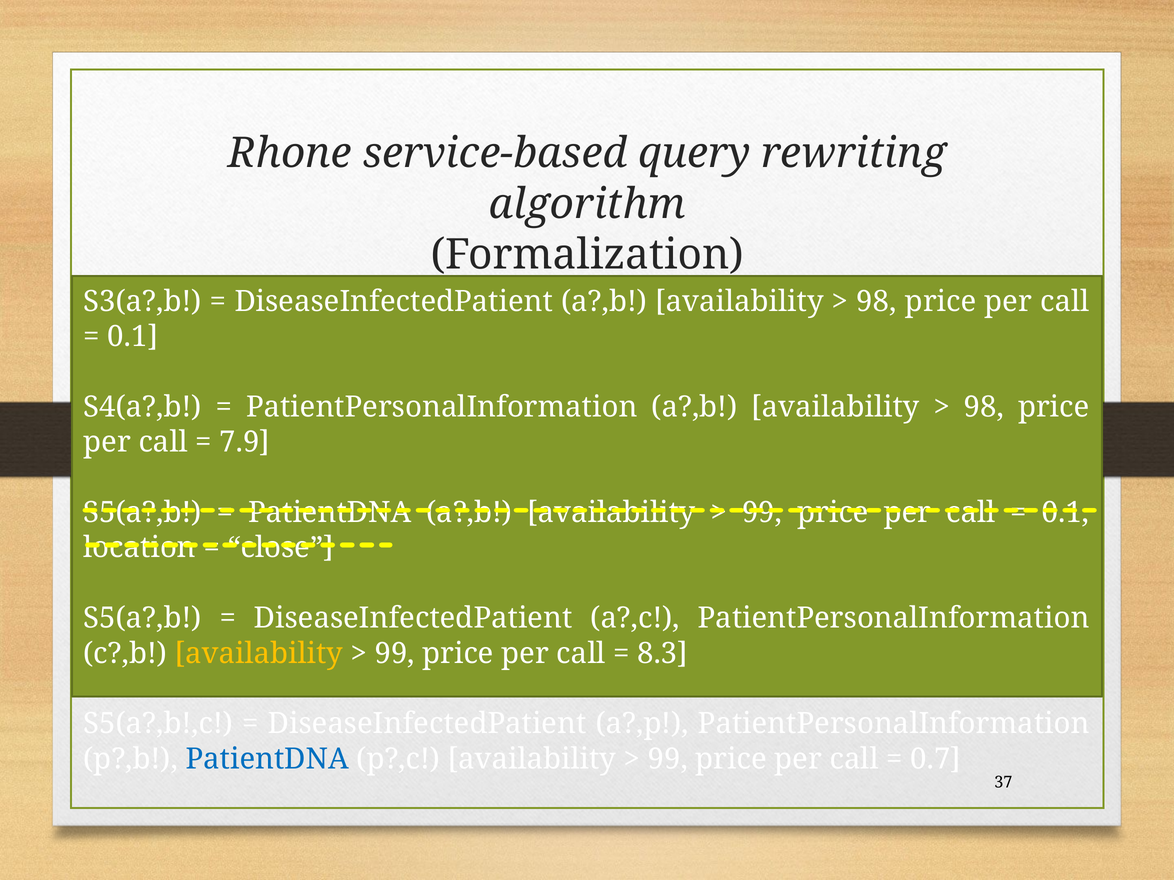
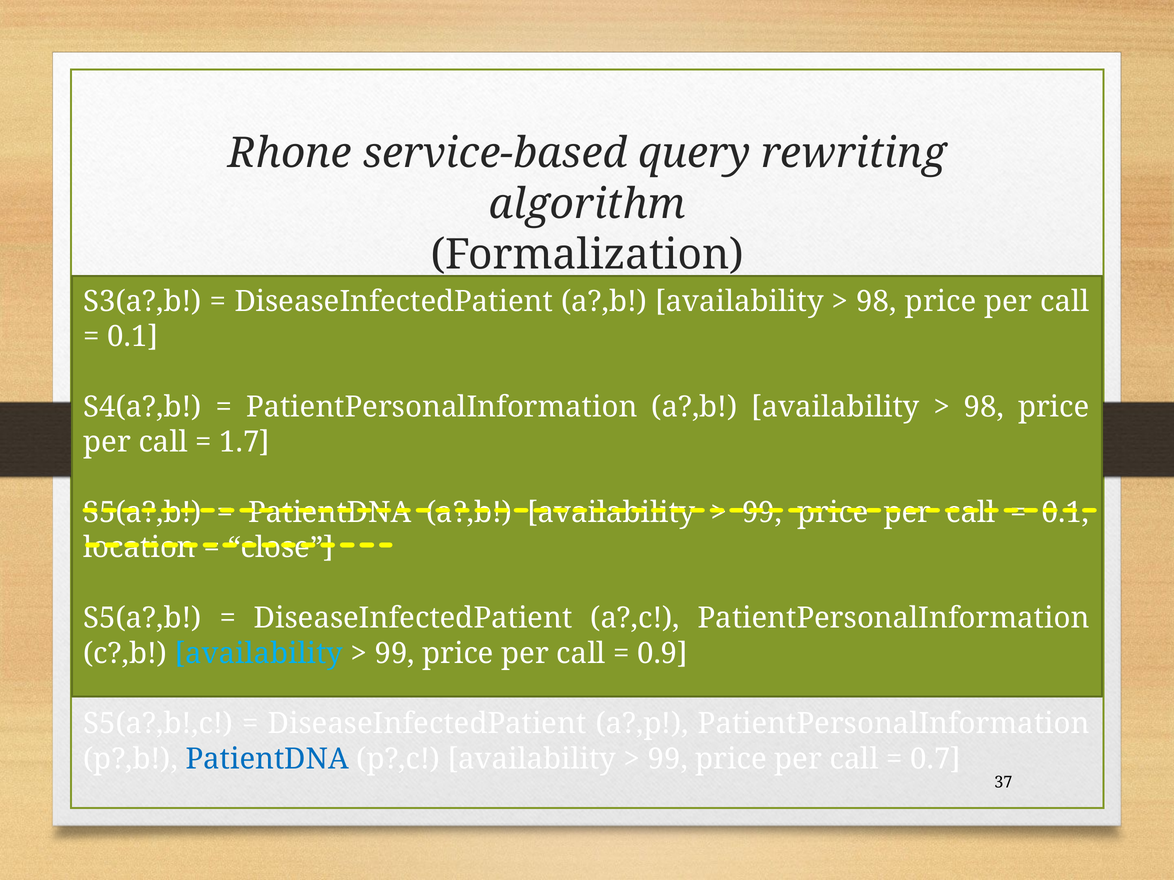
7.9: 7.9 -> 1.7 (245, 442)
availability colour: yellow -> light blue (259, 654)
8.3: 8.3 -> 0.9 (663, 654)
